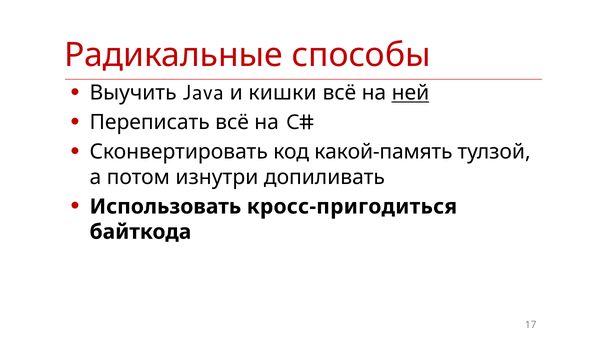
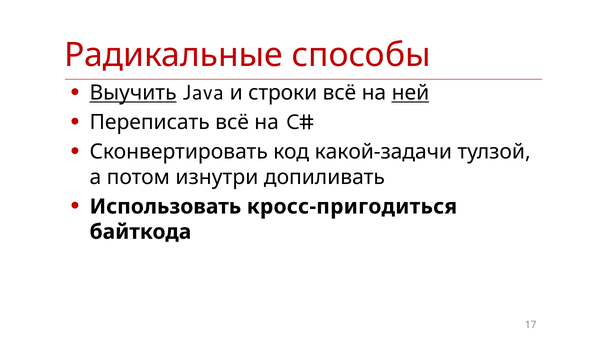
Выучить underline: none -> present (133, 93)
кишки: кишки -> строки (283, 93)
какой-память: какой-память -> какой-задачи (383, 152)
